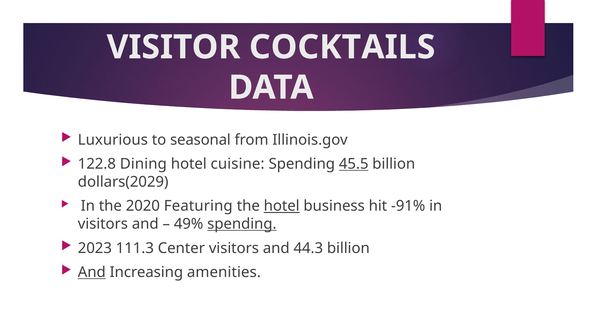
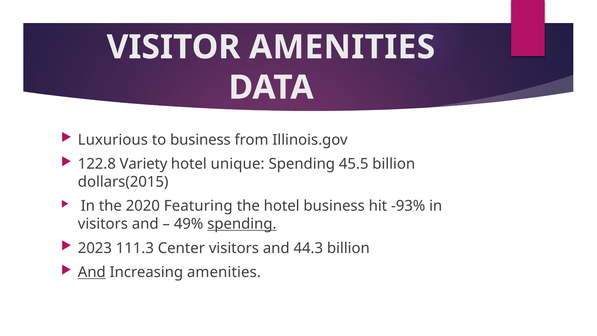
VISITOR COCKTAILS: COCKTAILS -> AMENITIES (342, 47)
to seasonal: seasonal -> business (200, 140)
Dining: Dining -> Variety (143, 164)
cuisine: cuisine -> unique (238, 164)
45.5 underline: present -> none (354, 164)
dollars(2029: dollars(2029 -> dollars(2015 (123, 182)
hotel underline: present -> none (282, 206)
-91%: -91% -> -93% (408, 206)
